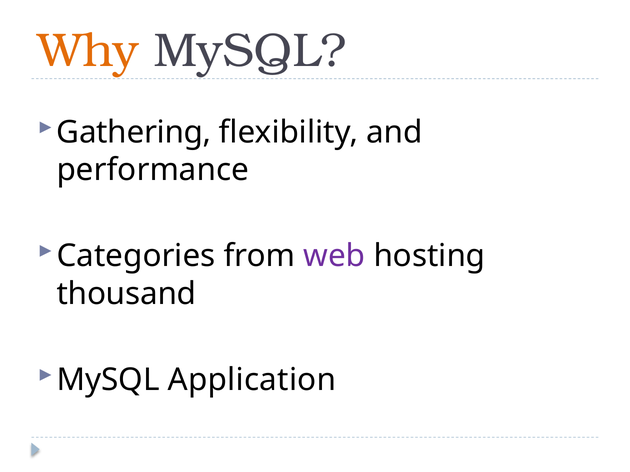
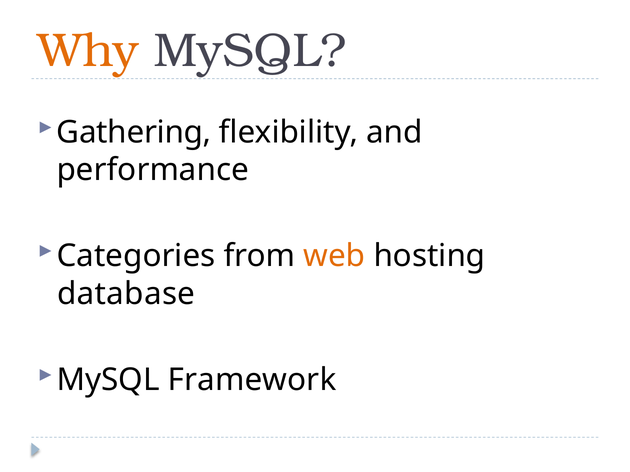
web colour: purple -> orange (334, 256)
thousand: thousand -> database (126, 294)
Application: Application -> Framework (252, 380)
